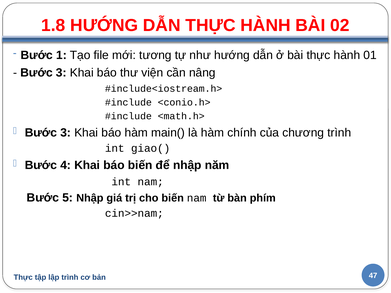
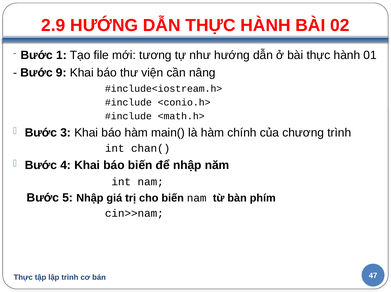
1.8: 1.8 -> 2.9 (53, 25)
3: 3 -> 9 (61, 73)
giao(: giao( -> chan( (151, 148)
